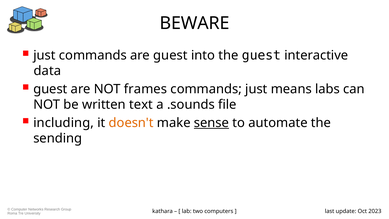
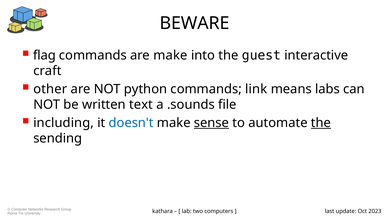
just: just -> flag (44, 55)
are guest: guest -> make (170, 55)
data: data -> craft (47, 71)
guest: guest -> other (50, 89)
frames: frames -> python (146, 89)
commands just: just -> link (256, 89)
doesn't colour: orange -> blue (131, 123)
the underline: none -> present (321, 123)
